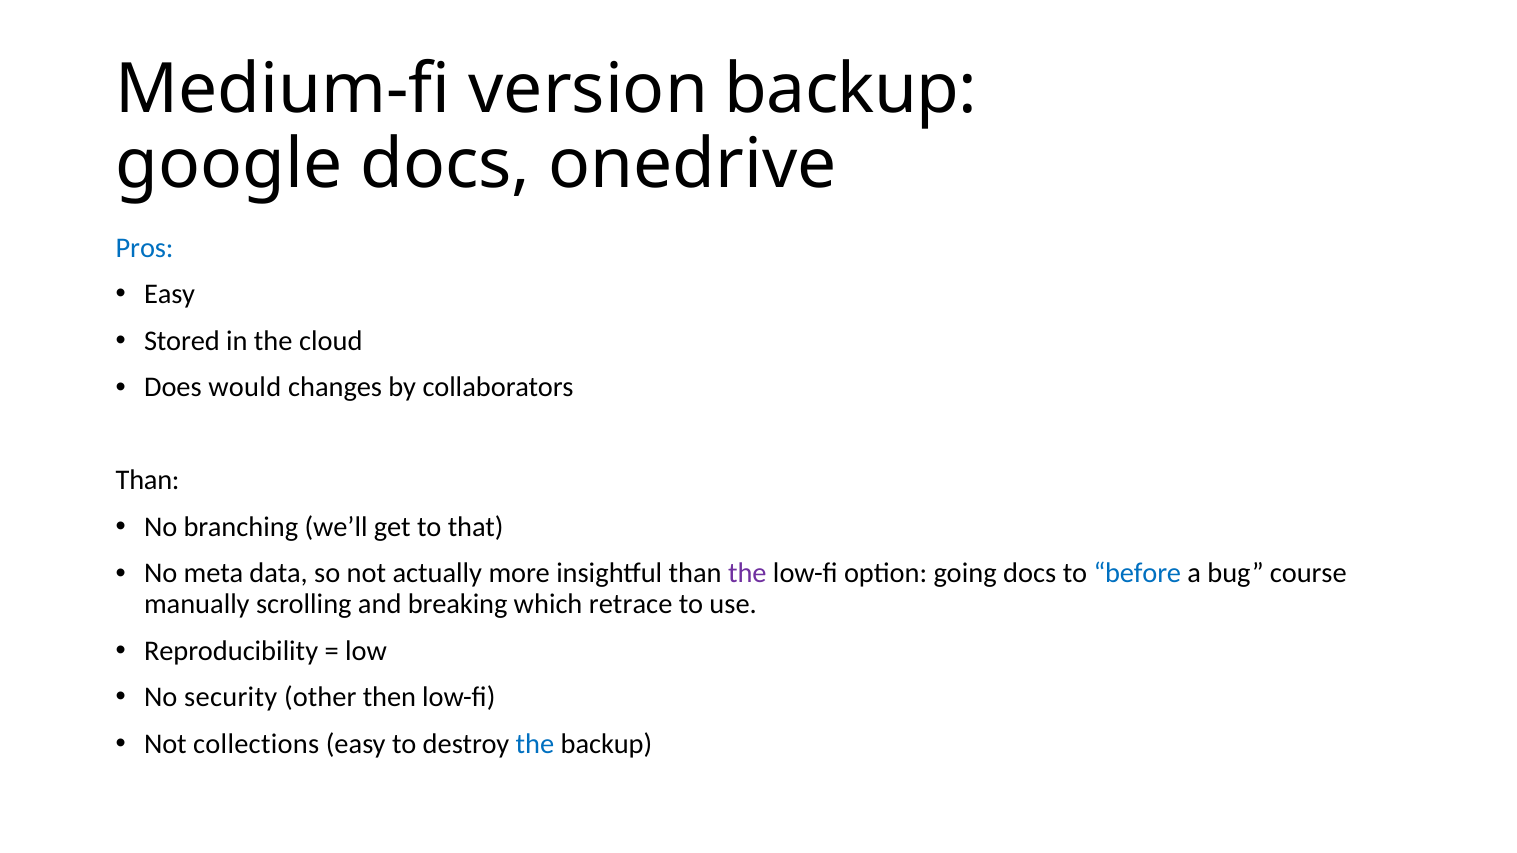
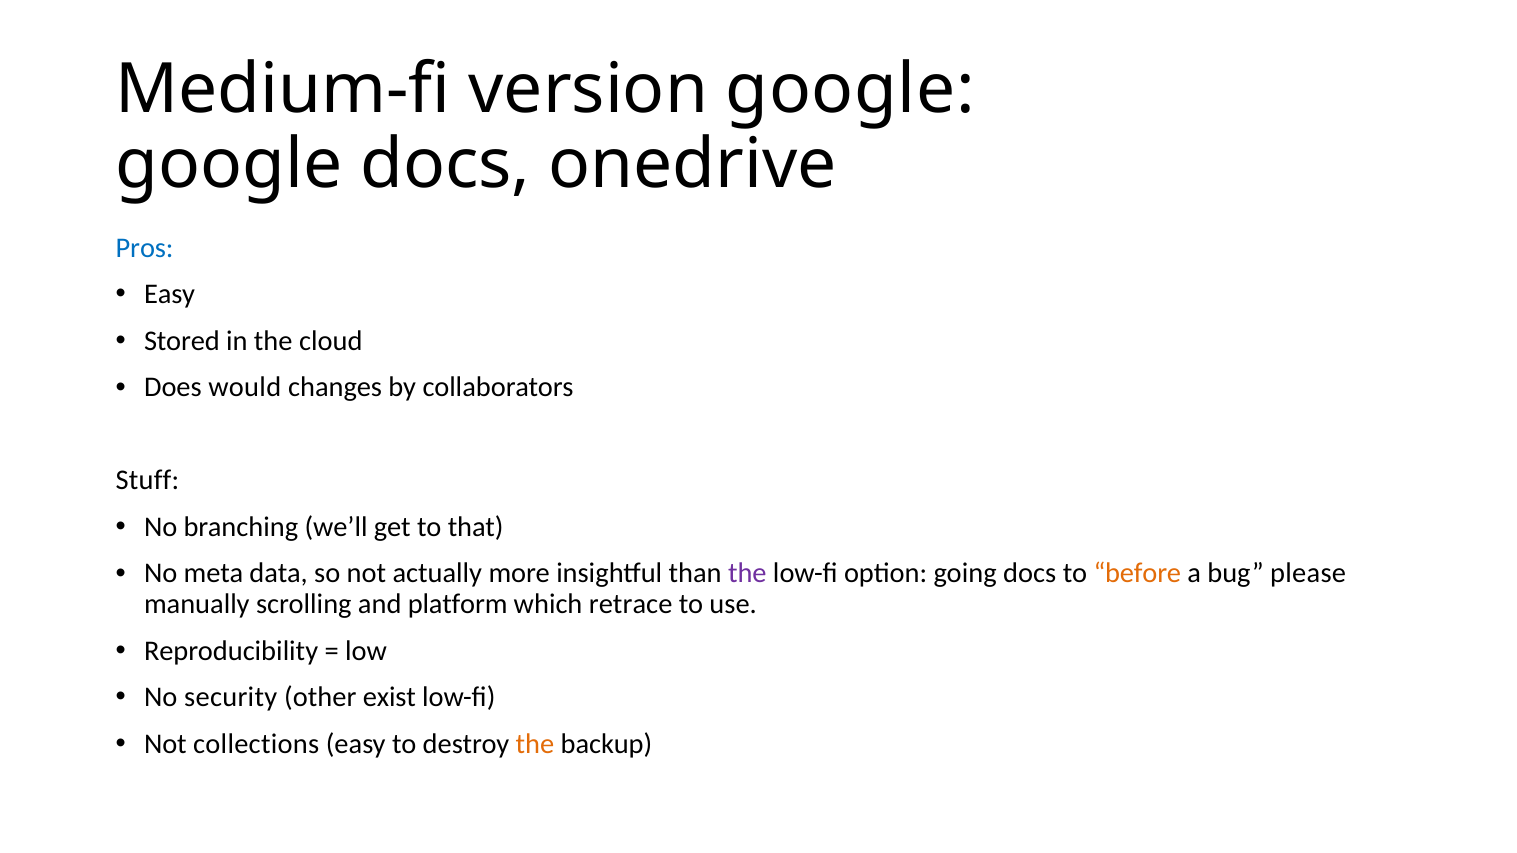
version backup: backup -> google (850, 90)
Than: Than -> Stuff (147, 481)
before colour: blue -> orange (1137, 574)
course: course -> please (1308, 574)
breaking: breaking -> platform (458, 604)
then: then -> exist (389, 698)
the colour: blue -> orange (535, 744)
